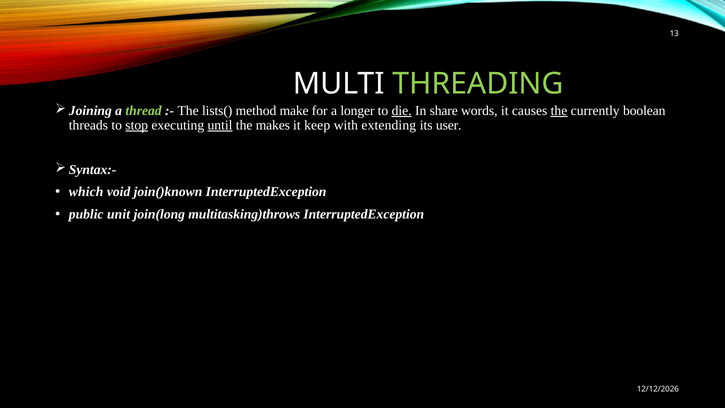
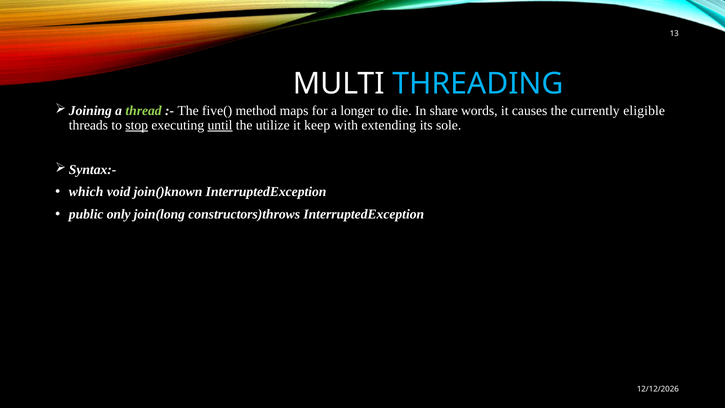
THREADING colour: light green -> light blue (478, 84)
lists(: lists( -> five( (217, 111)
make: make -> maps (294, 111)
die underline: present -> none (402, 111)
the underline: present -> none (559, 111)
boolean: boolean -> eligible (644, 111)
makes: makes -> utilize (273, 125)
user: user -> sole (449, 125)
unit: unit -> only (119, 214)
multitasking)throws: multitasking)throws -> constructors)throws (244, 214)
